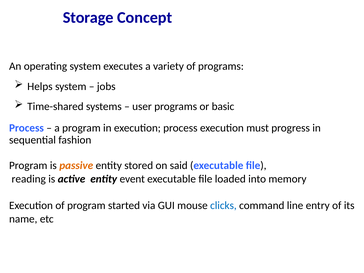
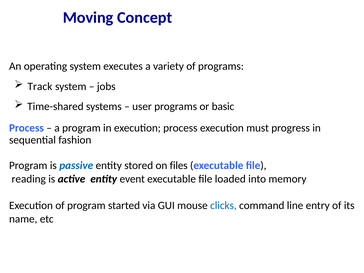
Storage: Storage -> Moving (88, 17)
Helps: Helps -> Track (40, 86)
passive colour: orange -> blue (76, 166)
said: said -> files (179, 166)
